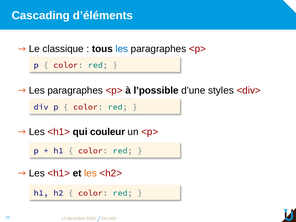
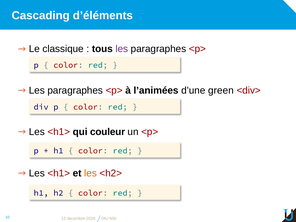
les colour: blue -> purple (122, 49)
l’possible: l’possible -> l’animées (156, 90)
styles: styles -> green (221, 90)
